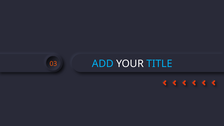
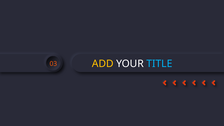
ADD colour: light blue -> yellow (103, 64)
